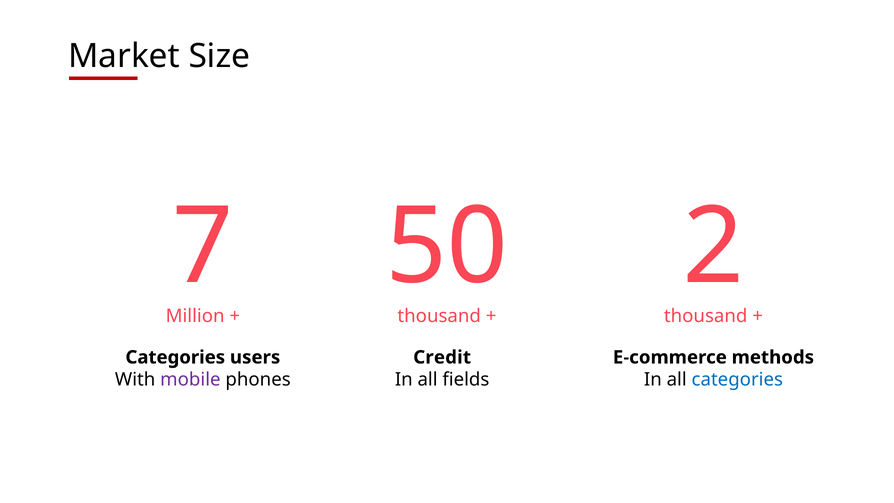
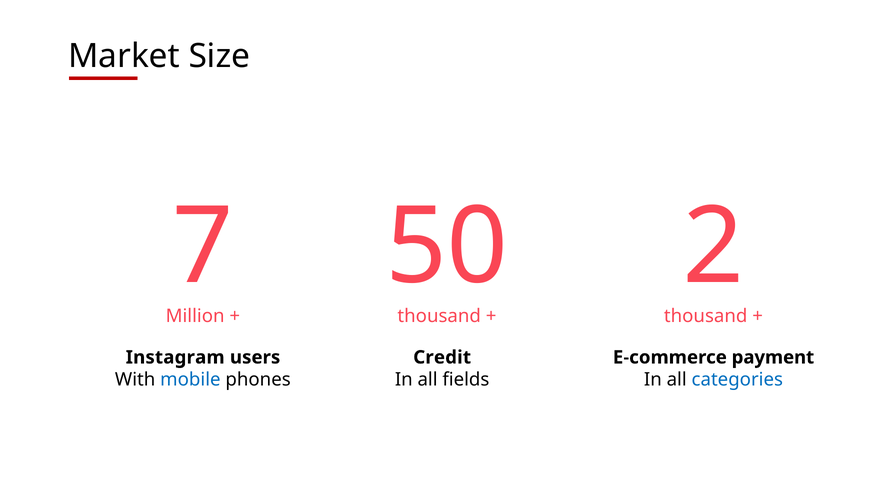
Categories: Categories -> Instagram (175, 357)
methods: methods -> payment (773, 357)
mobile colour: purple -> blue (190, 380)
